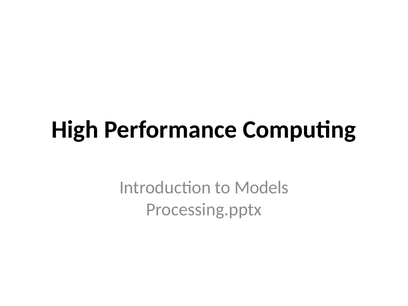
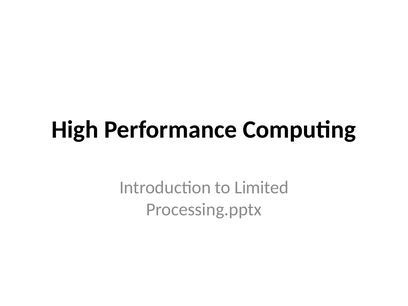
Models: Models -> Limited (262, 188)
